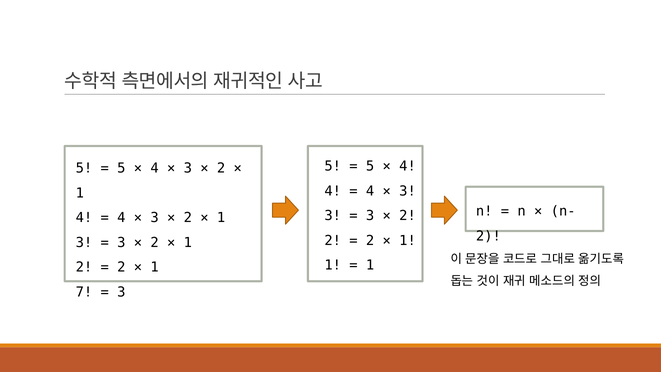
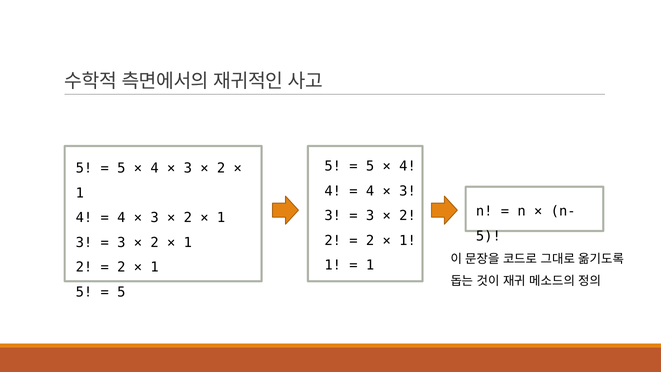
2: 2 -> 5 (488, 236)
7: 7 -> 5 (84, 292)
3: 3 -> 5 (121, 292)
